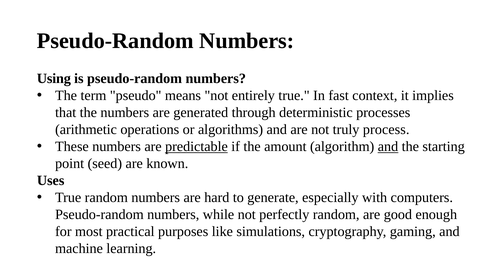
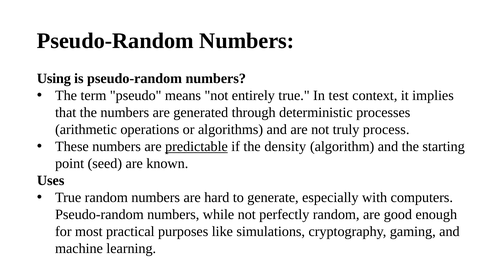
fast: fast -> test (339, 96)
amount: amount -> density (285, 146)
and underline: present -> none (388, 146)
